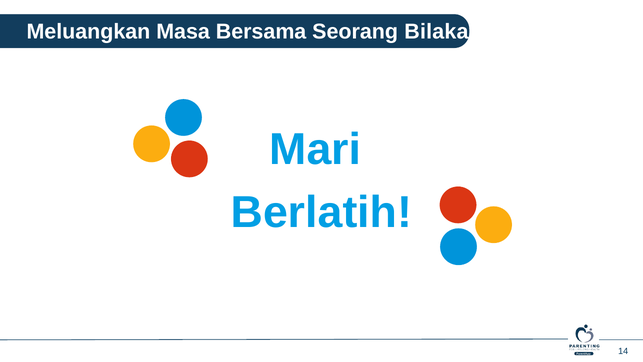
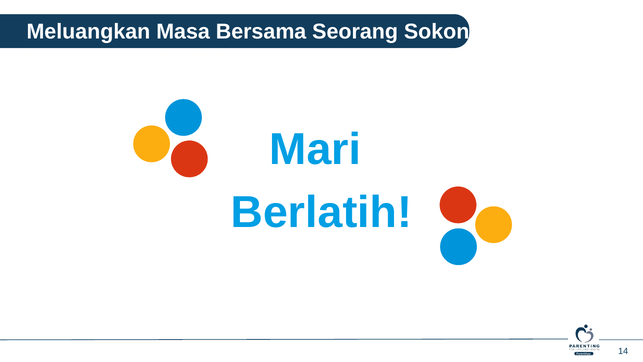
Bilakah: Bilakah -> Sokong (443, 31)
